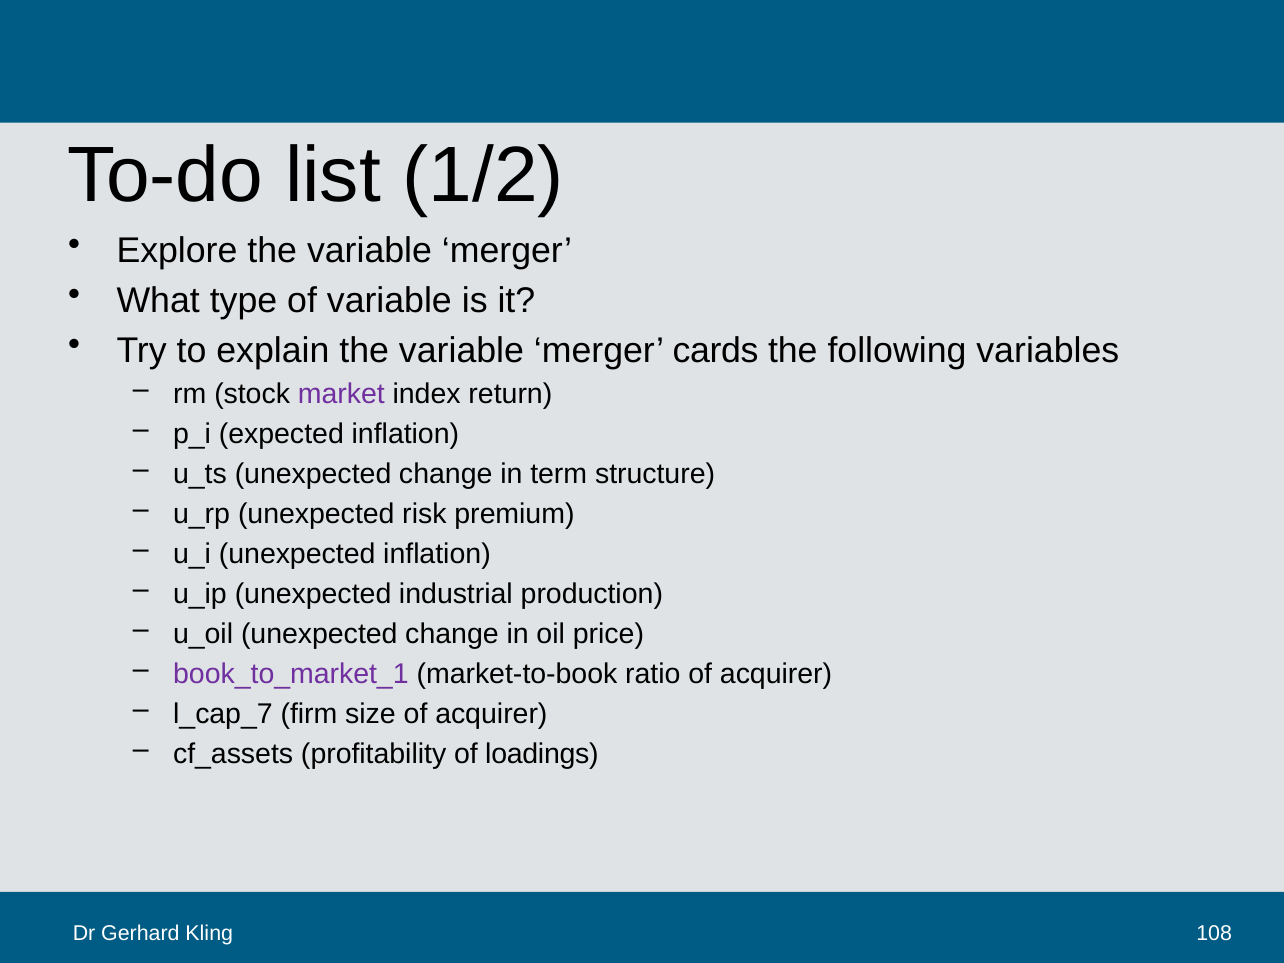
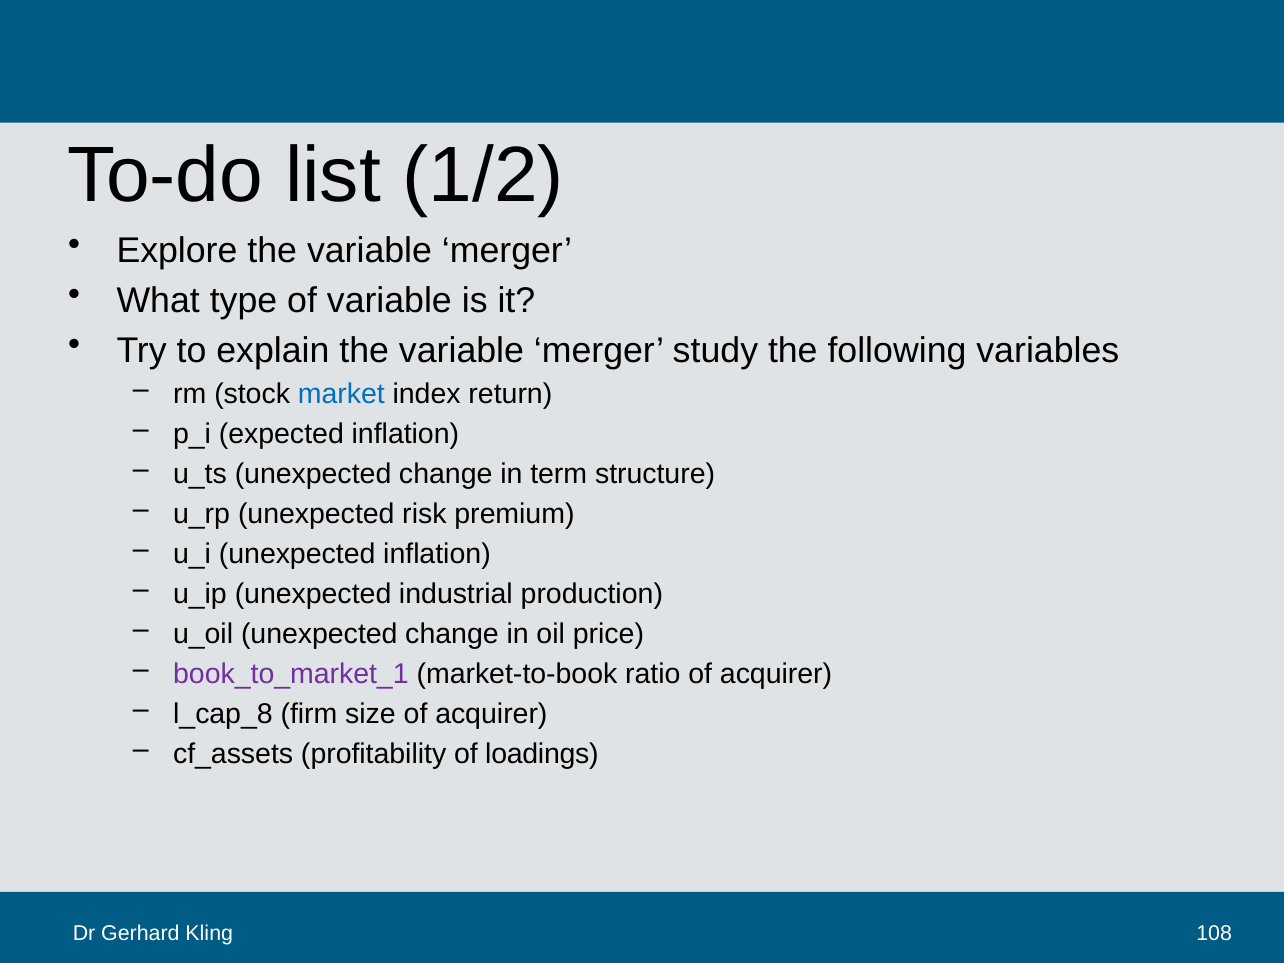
cards: cards -> study (715, 350)
market colour: purple -> blue (341, 394)
l_cap_7: l_cap_7 -> l_cap_8 (223, 714)
